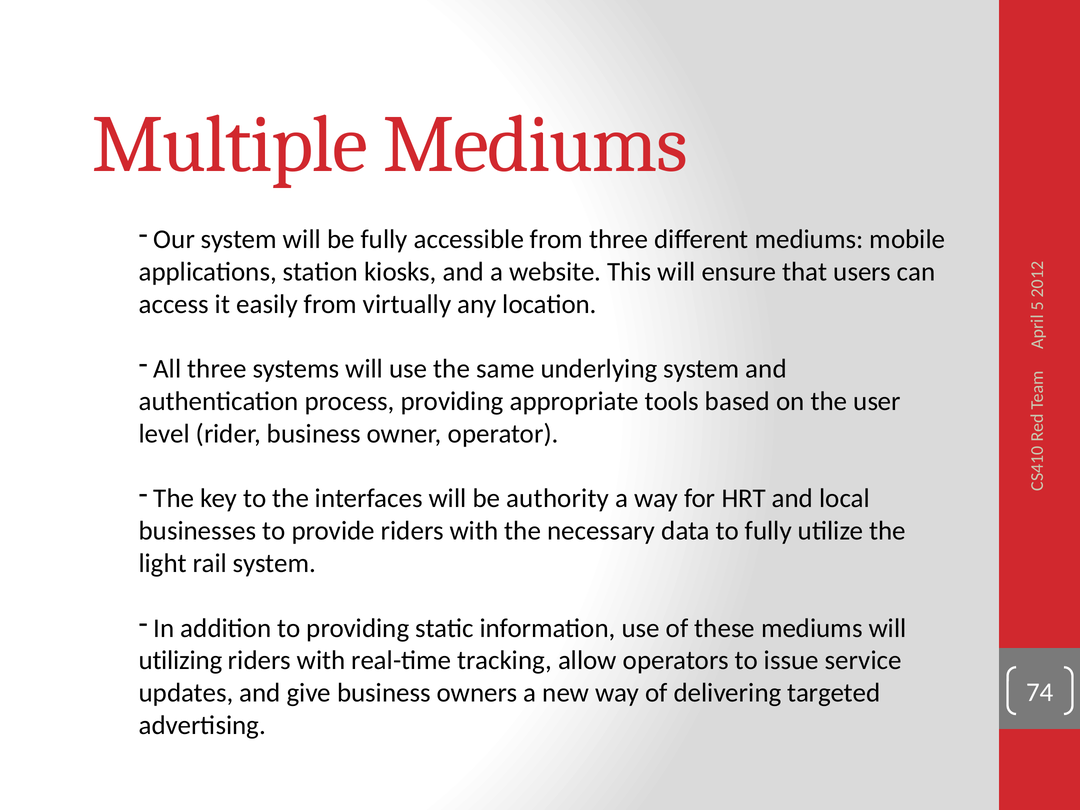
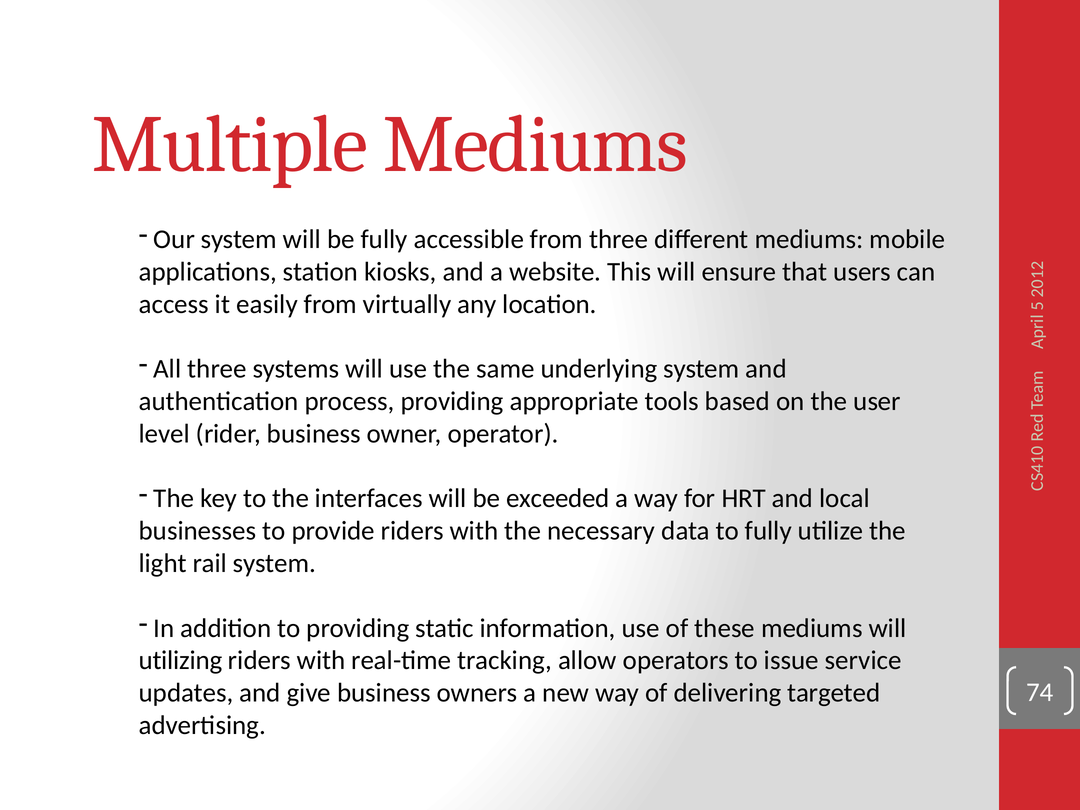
authority: authority -> exceeded (558, 499)
